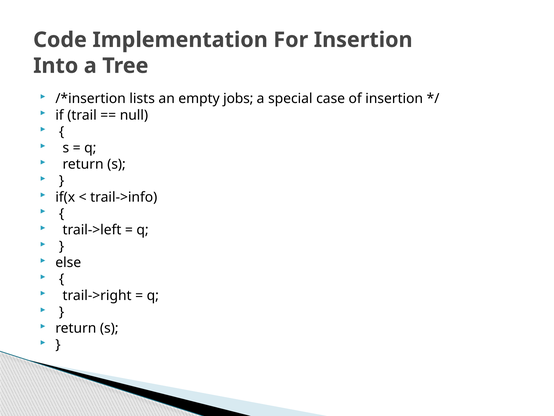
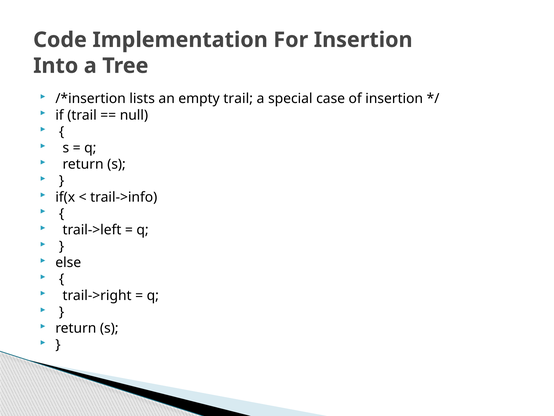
empty jobs: jobs -> trail (238, 99)
